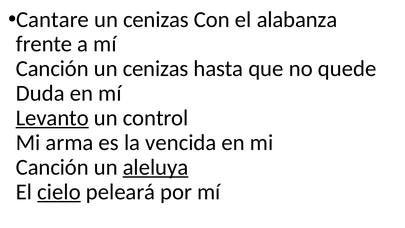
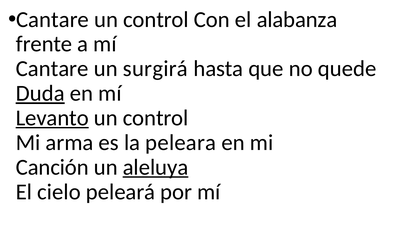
cenizas: cenizas -> control (156, 19)
Canción: Canción -> Cantare (52, 69)
cenizas: cenizas -> surgirá (155, 69)
Duda underline: none -> present (40, 93)
vencida: vencida -> peleara (181, 142)
cielo underline: present -> none (59, 192)
